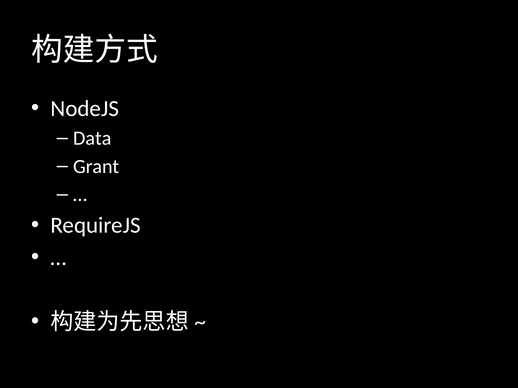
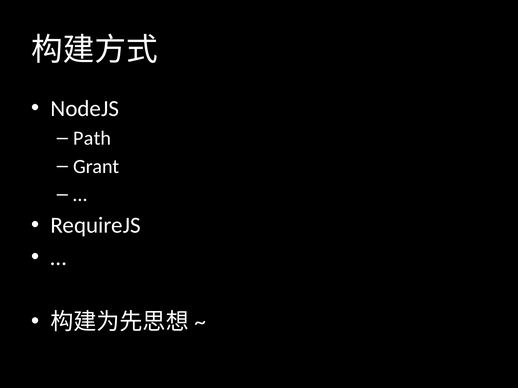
Data: Data -> Path (92, 138)
